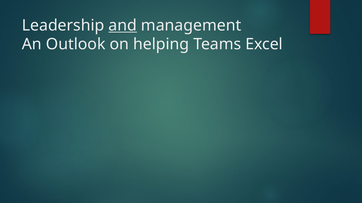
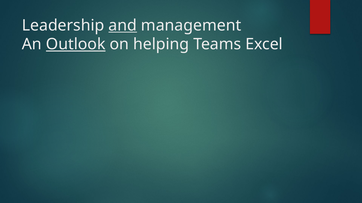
Outlook underline: none -> present (76, 44)
